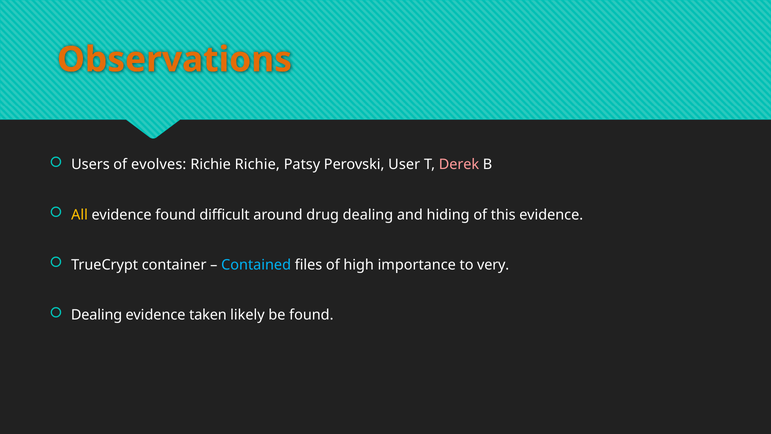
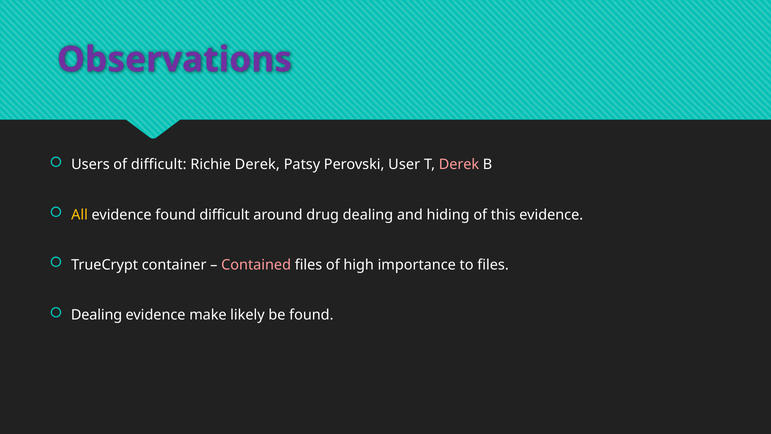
Observations colour: orange -> purple (174, 60)
of evolves: evolves -> difficult (159, 165)
Richie Richie: Richie -> Derek (257, 165)
Contained colour: light blue -> pink (256, 265)
to very: very -> files (493, 265)
taken: taken -> make (208, 315)
